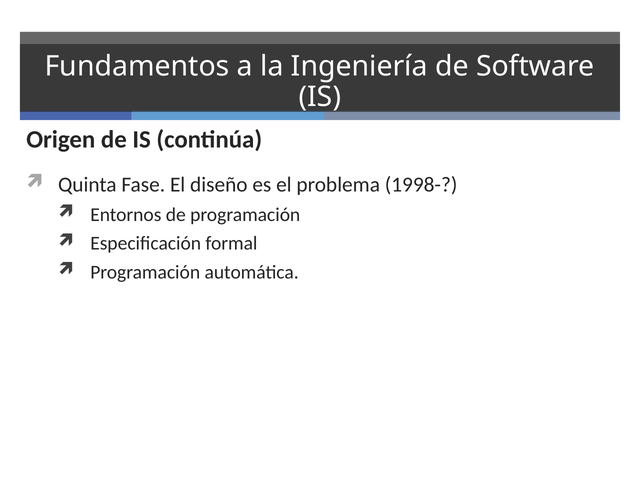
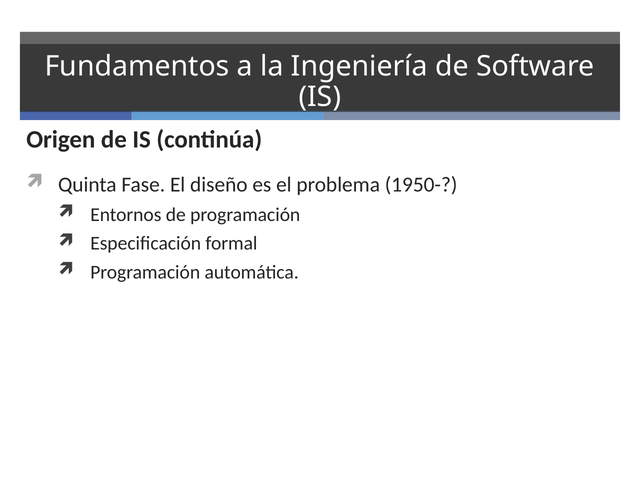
1998-: 1998- -> 1950- (421, 185)
